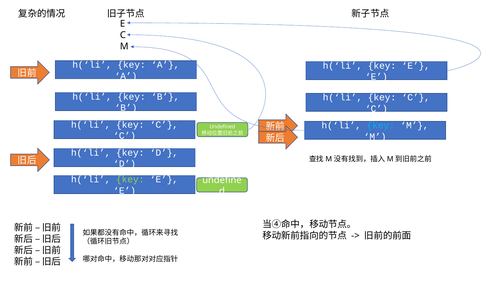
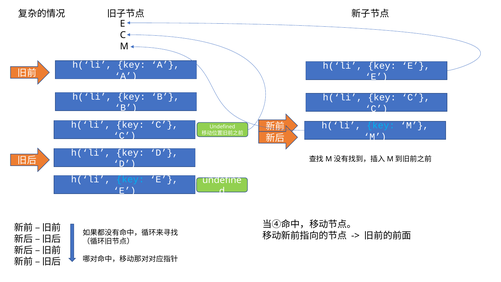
key colour: light green -> light blue (130, 179)
